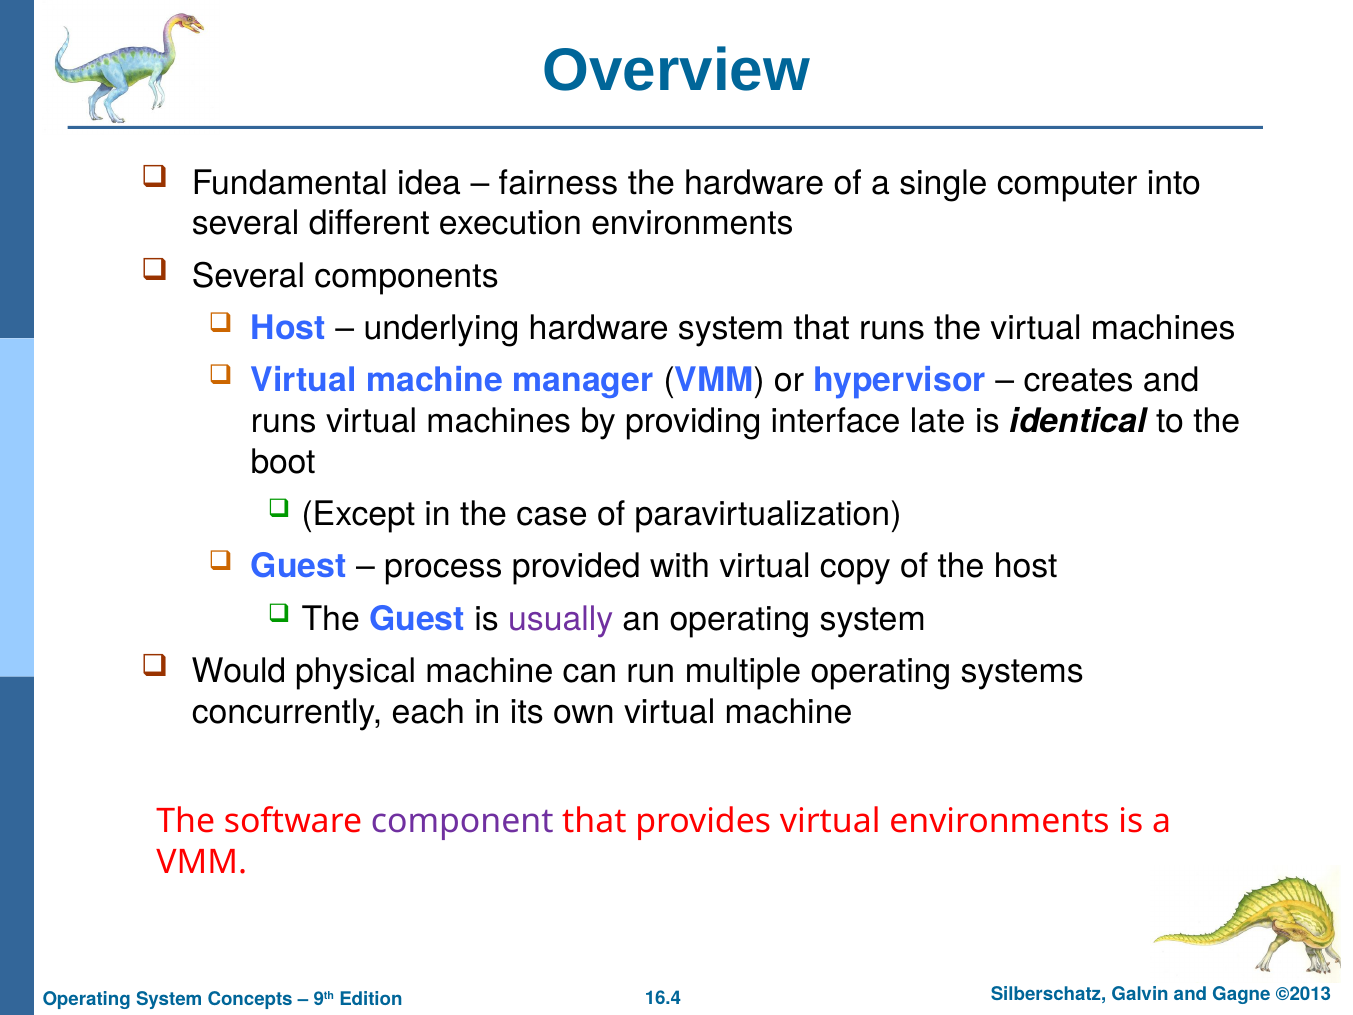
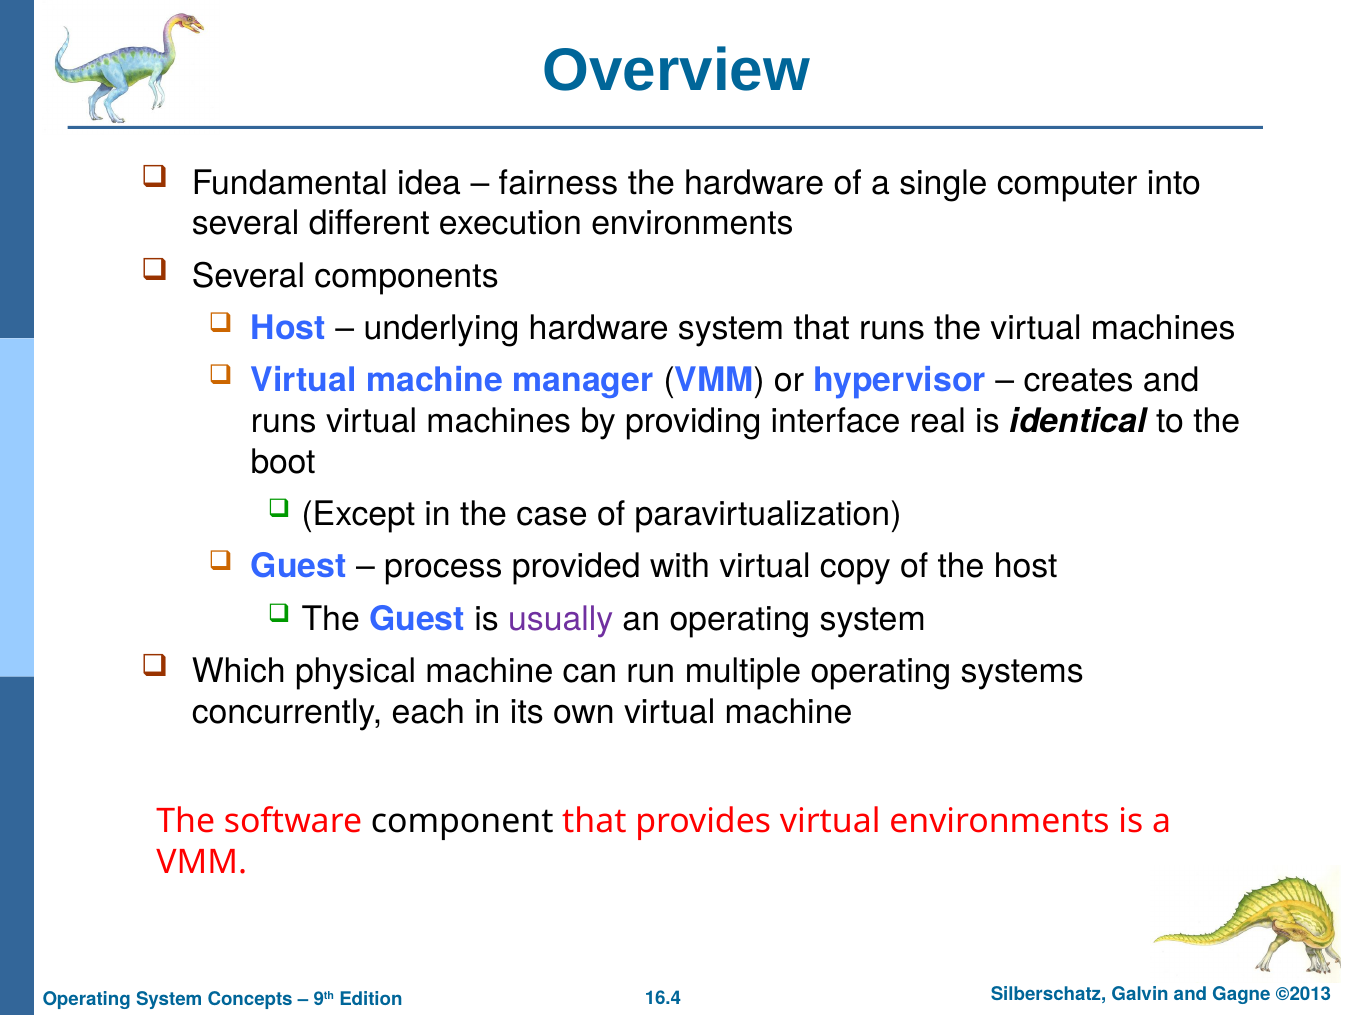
late: late -> real (938, 421)
Would: Would -> Which (239, 672)
component colour: purple -> black (462, 821)
